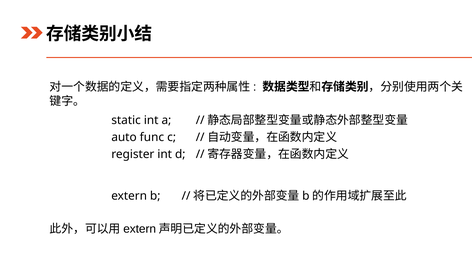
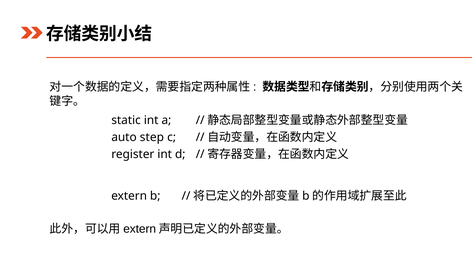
func: func -> step (152, 137)
